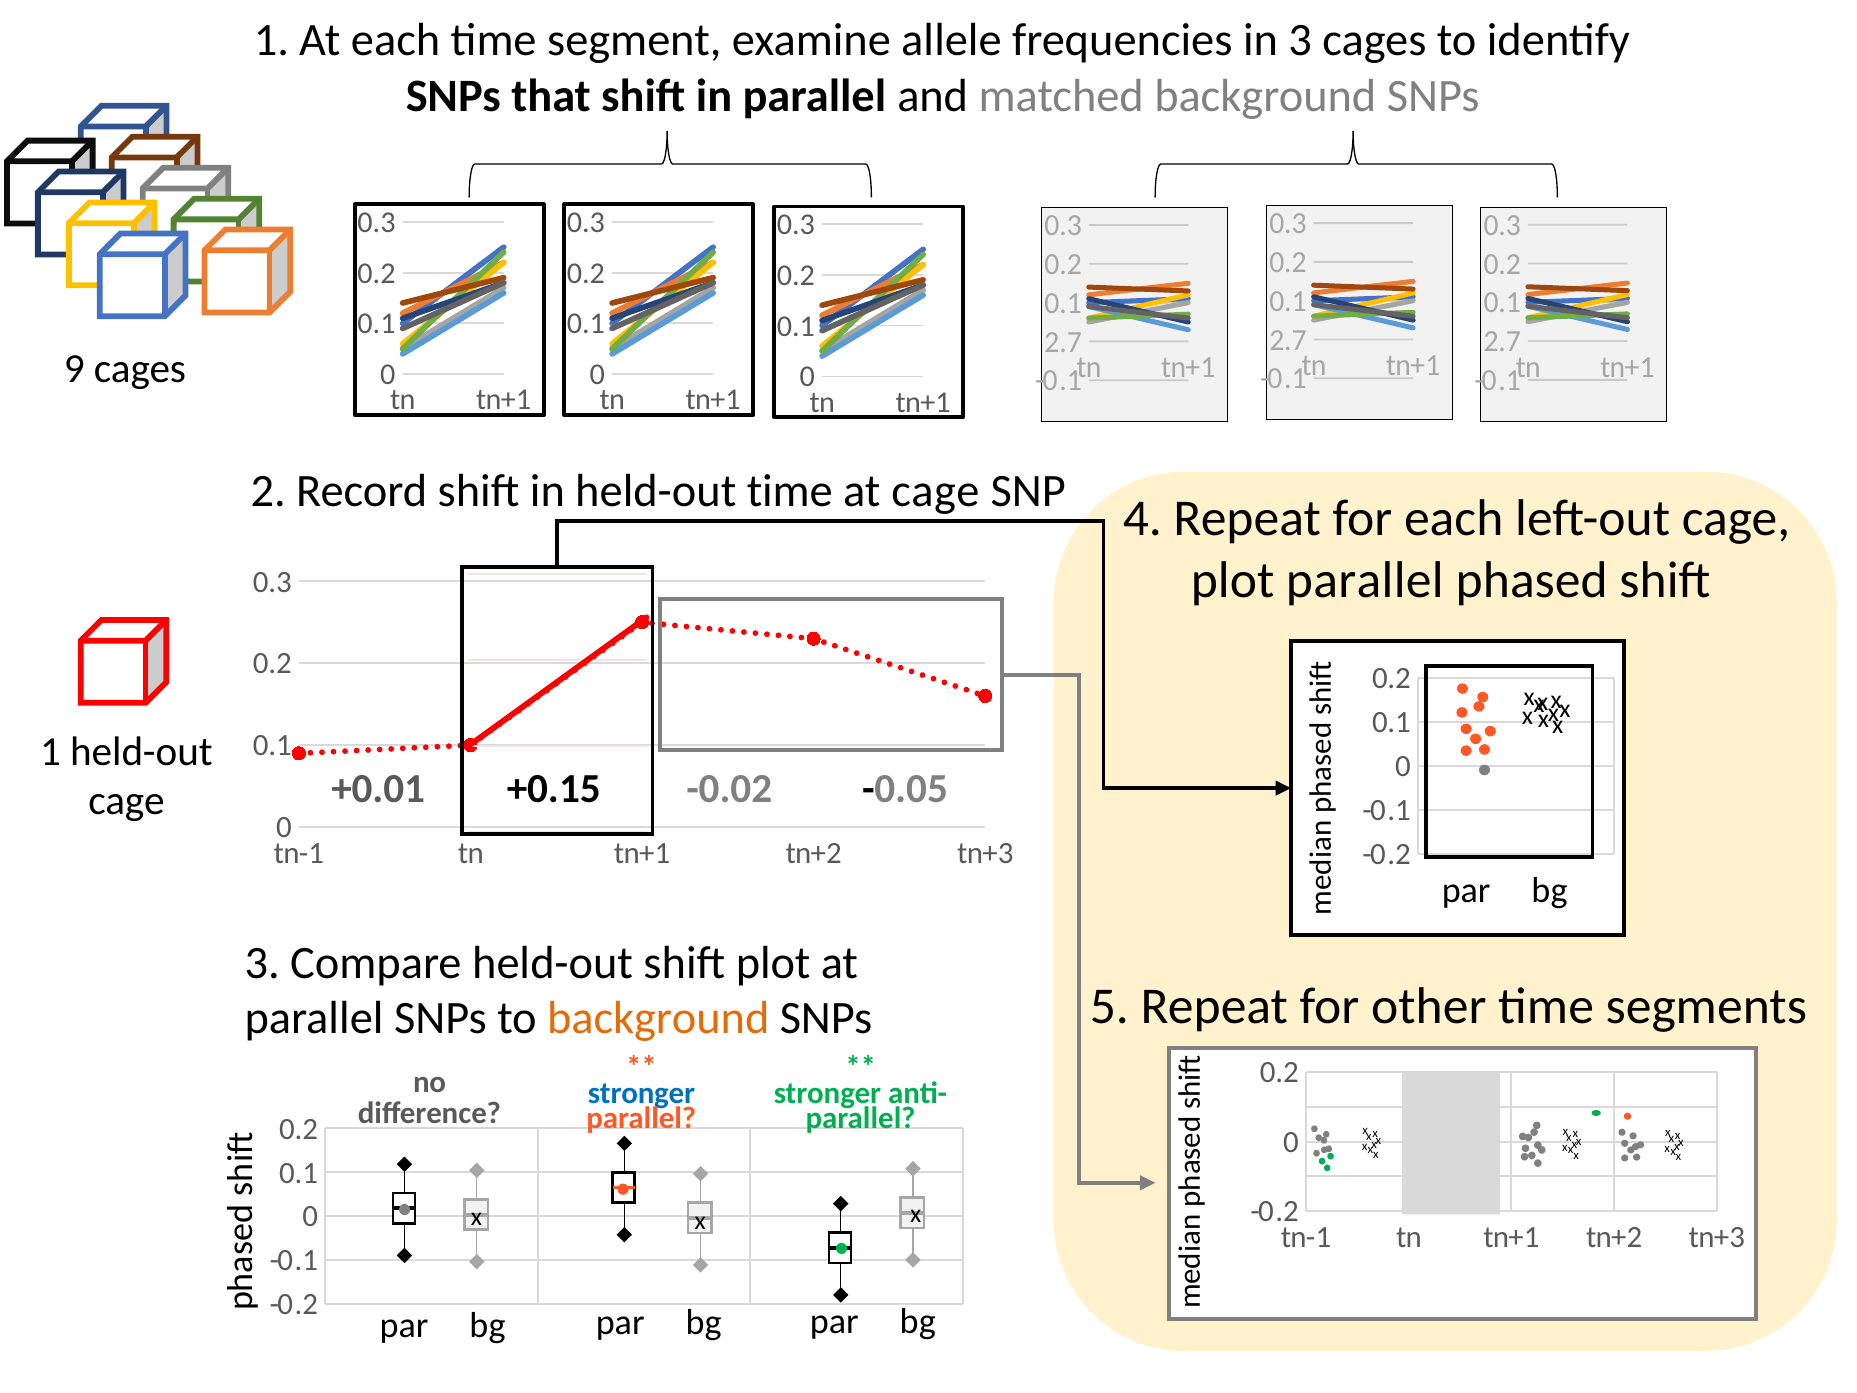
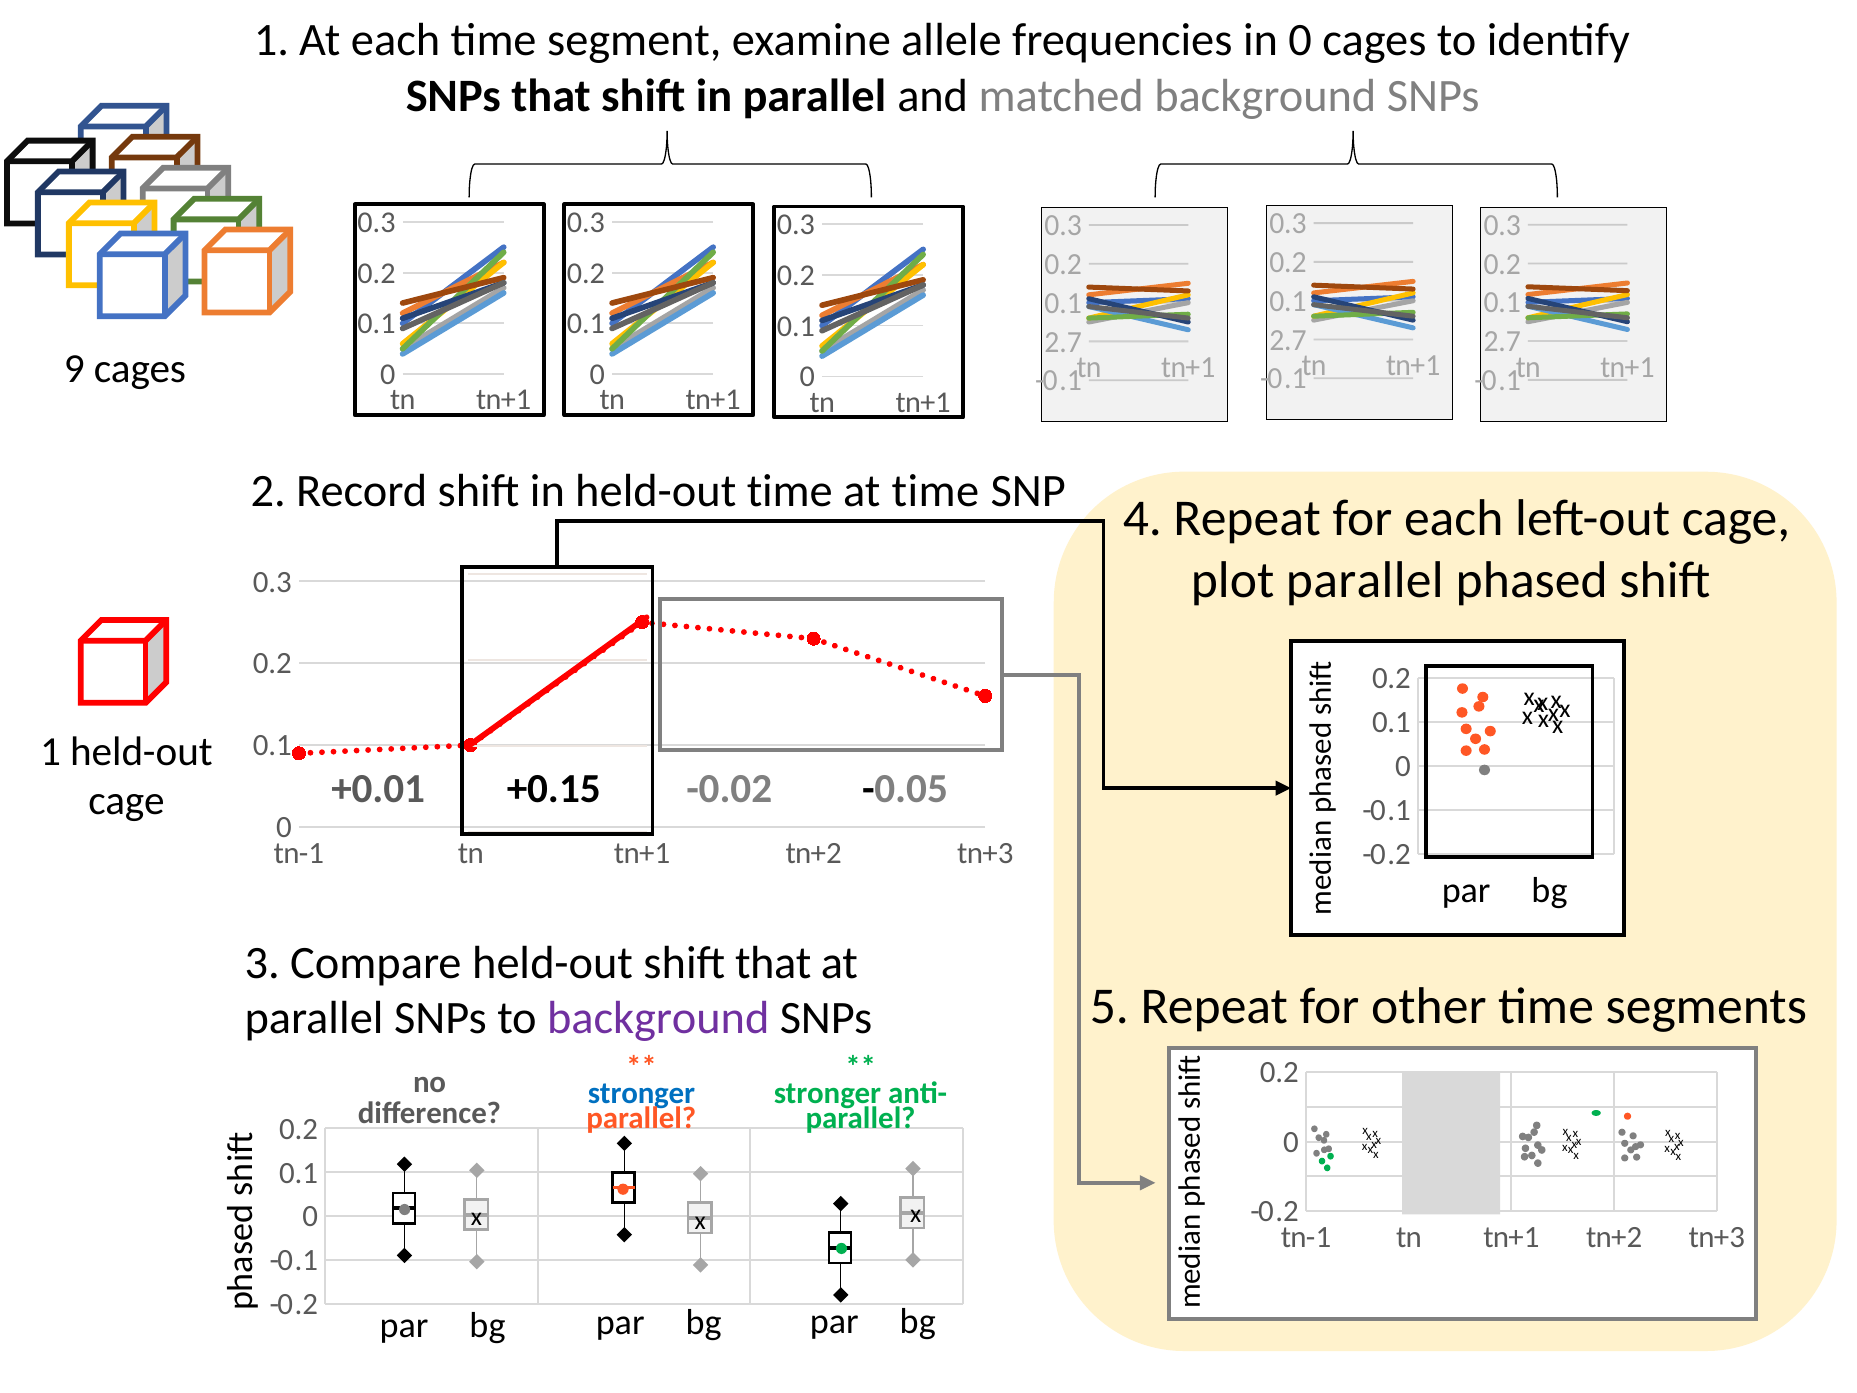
in 3: 3 -> 0 (1300, 40)
at cage: cage -> time (935, 491)
shift plot: plot -> that (773, 963)
background colour: orange -> purple (658, 1018)
